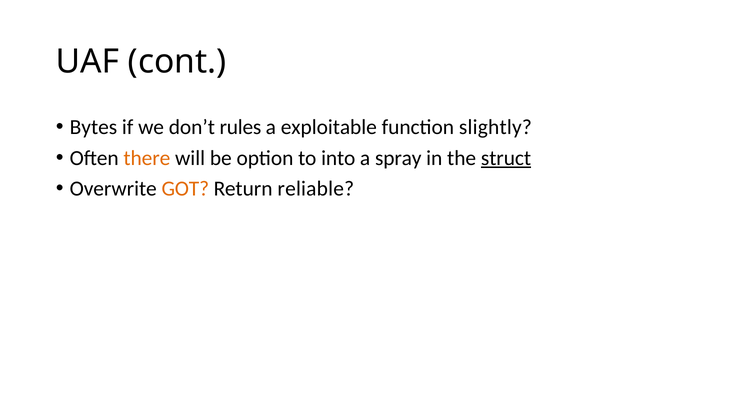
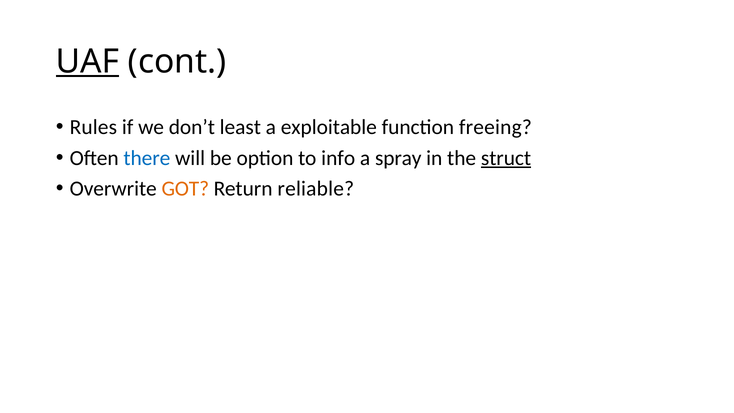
UAF underline: none -> present (88, 62)
Bytes: Bytes -> Rules (93, 127)
rules: rules -> least (240, 127)
slightly: slightly -> freeing (495, 127)
there colour: orange -> blue (147, 158)
into: into -> info (338, 158)
